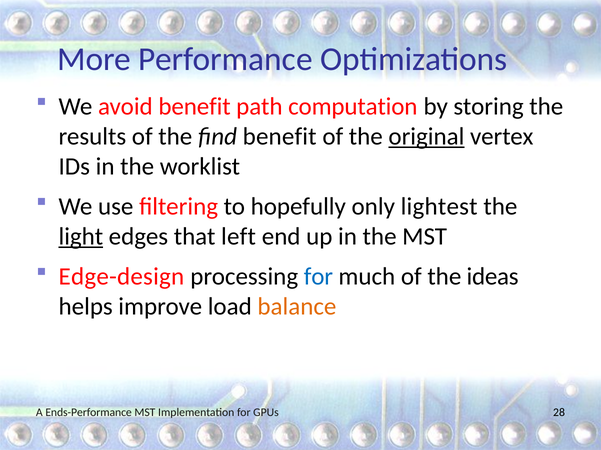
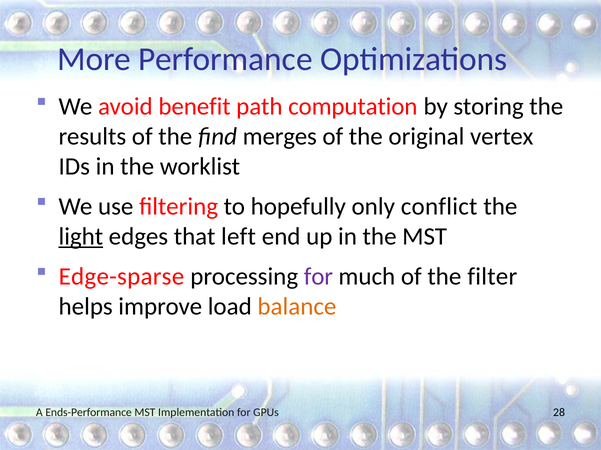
find benefit: benefit -> merges (280, 137)
original underline: present -> none (426, 137)
lightest: lightest -> conflict (439, 207)
Edge-design: Edge-design -> Edge-sparse (121, 277)
for colour: blue -> purple (318, 277)
ideas: ideas -> filter (492, 277)
